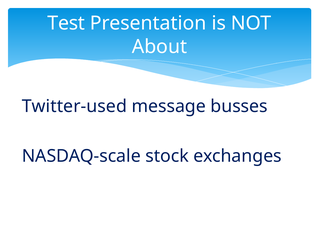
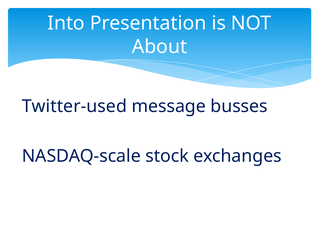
Test: Test -> Into (66, 23)
